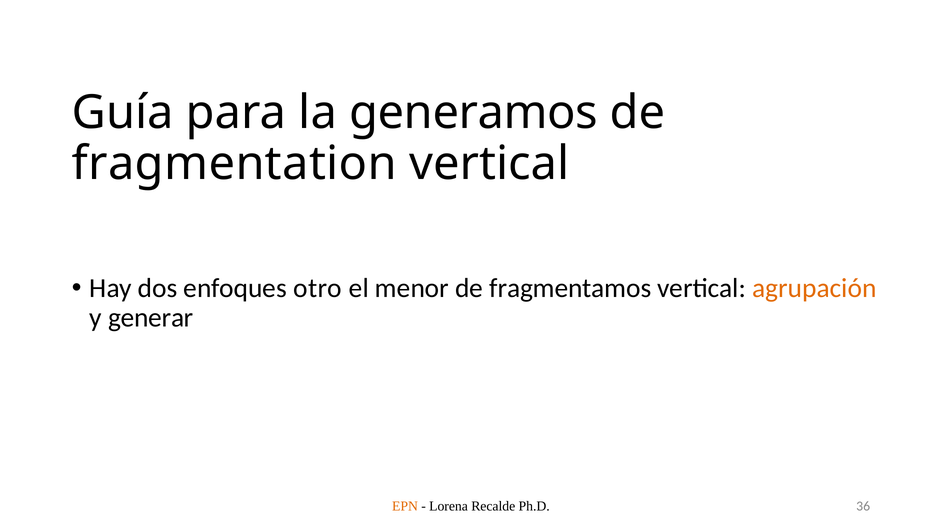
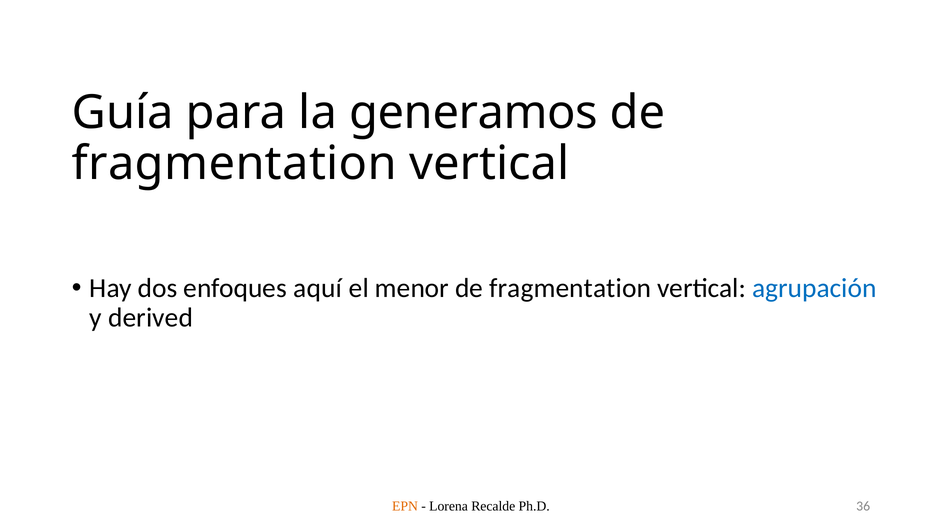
otro: otro -> aquí (318, 288)
fragmentamos: fragmentamos -> fragmentation (570, 288)
agrupación colour: orange -> blue (814, 288)
generar: generar -> derived (151, 318)
